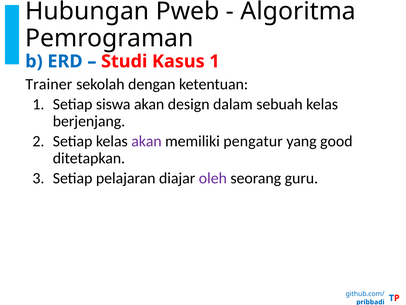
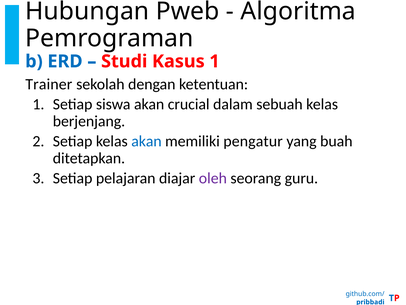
design: design -> crucial (189, 104)
akan colour: purple -> blue (146, 141)
good: good -> buah (336, 141)
